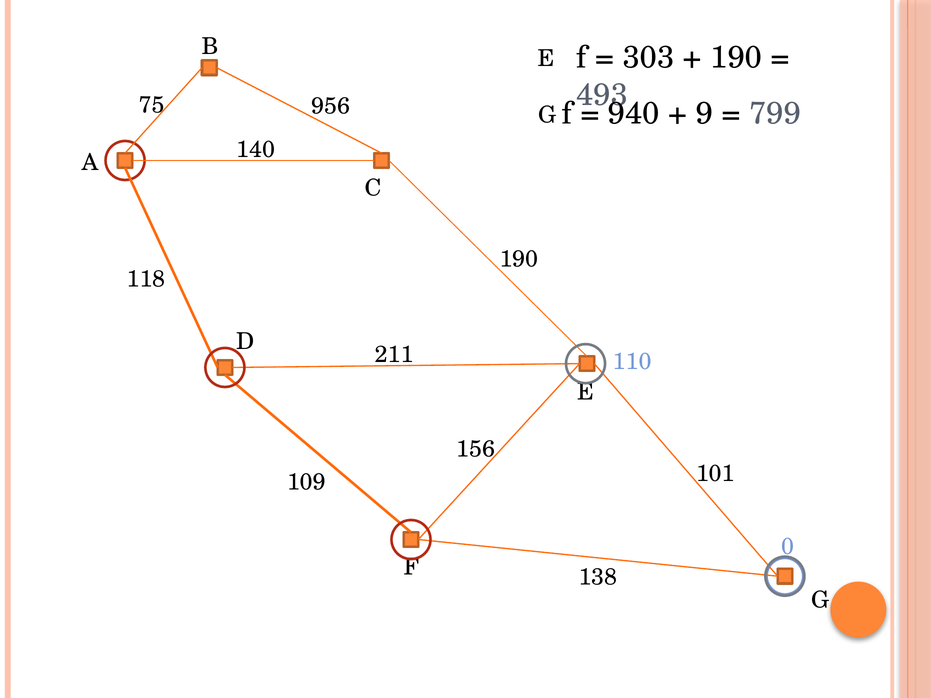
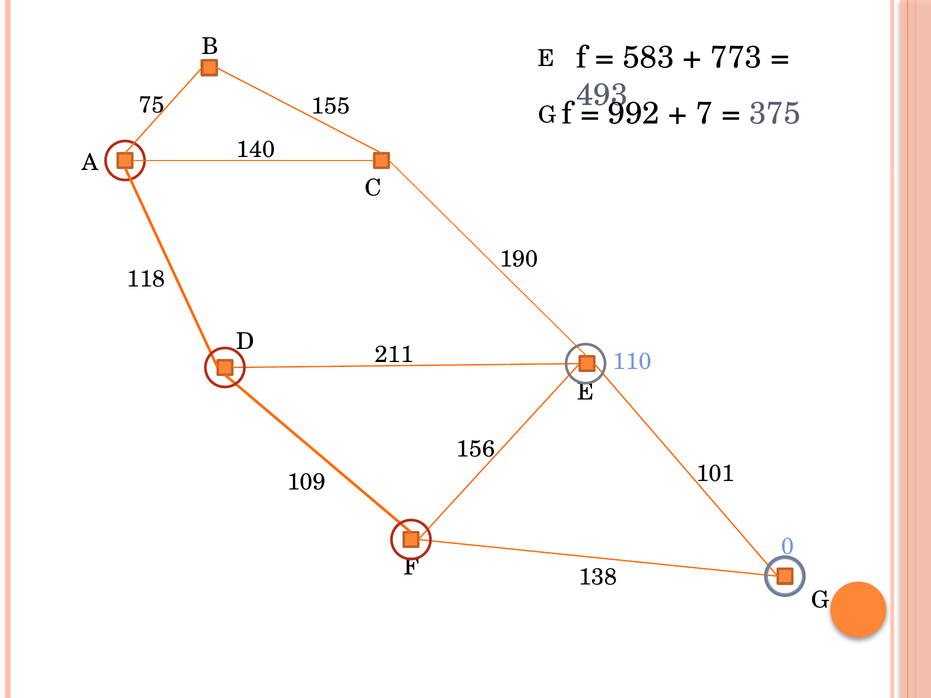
303: 303 -> 583 (648, 58)
190: 190 -> 773 (736, 58)
956: 956 -> 155 (331, 106)
940: 940 -> 992 (634, 114)
9: 9 -> 7 (704, 114)
799: 799 -> 375 (775, 114)
